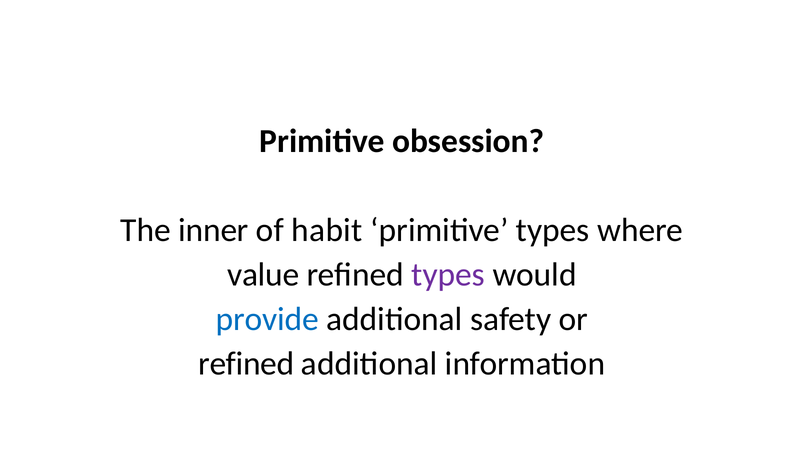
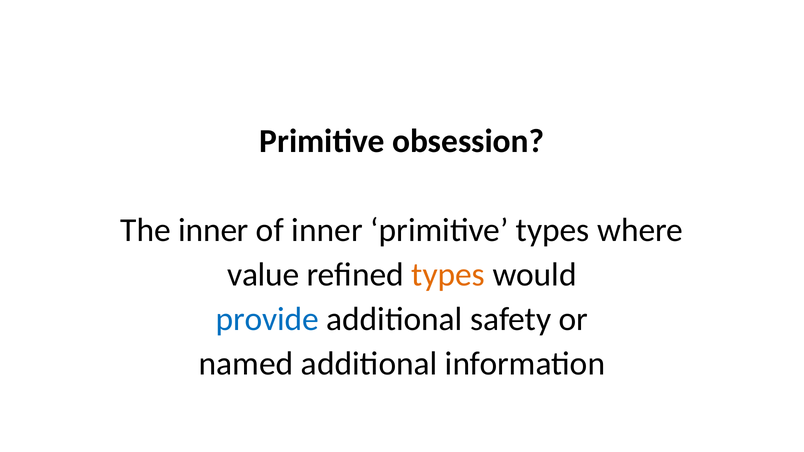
of habit: habit -> inner (327, 230)
types colour: purple -> orange (448, 275)
refined: refined -> named (246, 364)
